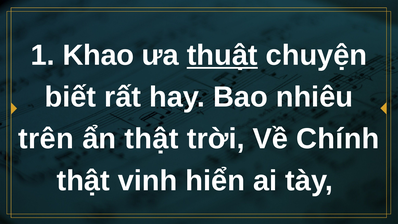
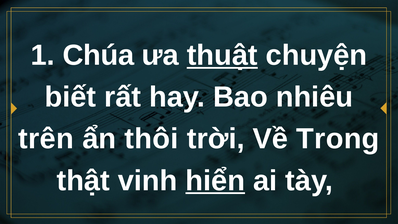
Khao: Khao -> Chúa (98, 55)
ẩn thật: thật -> thôi (151, 139)
Chính: Chính -> Trong (338, 139)
hiển underline: none -> present (215, 181)
